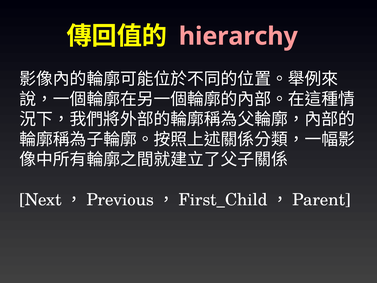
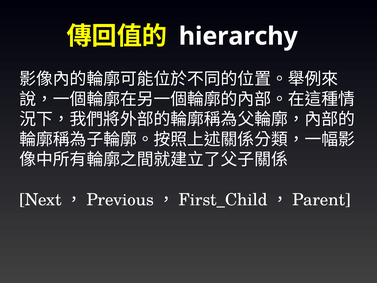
hierarchy colour: pink -> white (238, 36)
